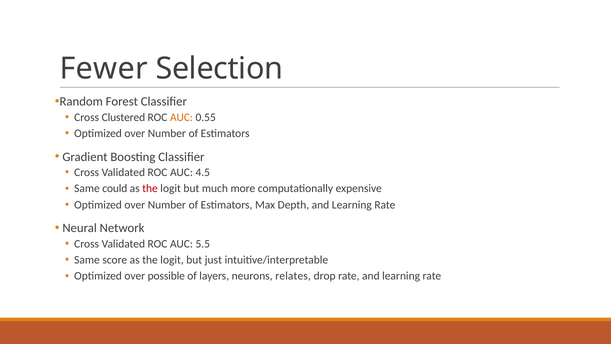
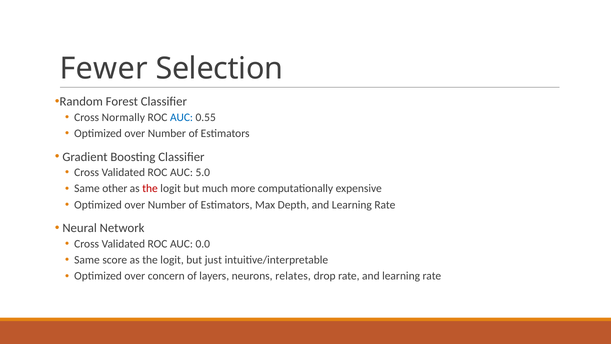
Clustered: Clustered -> Normally (123, 117)
AUC colour: orange -> blue (182, 117)
4.5: 4.5 -> 5.0 (203, 172)
could: could -> other (115, 188)
5.5: 5.5 -> 0.0 (203, 244)
possible: possible -> concern (166, 276)
